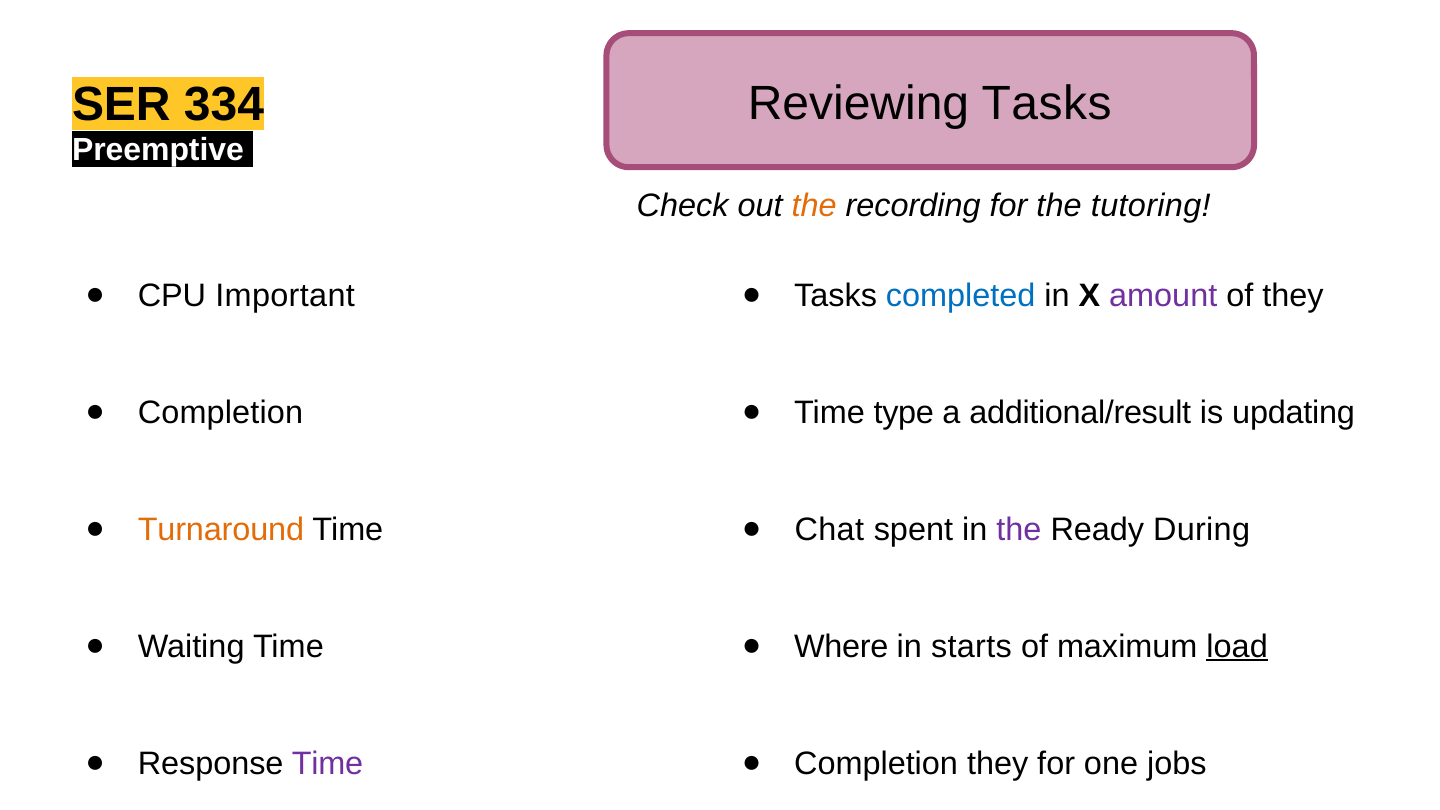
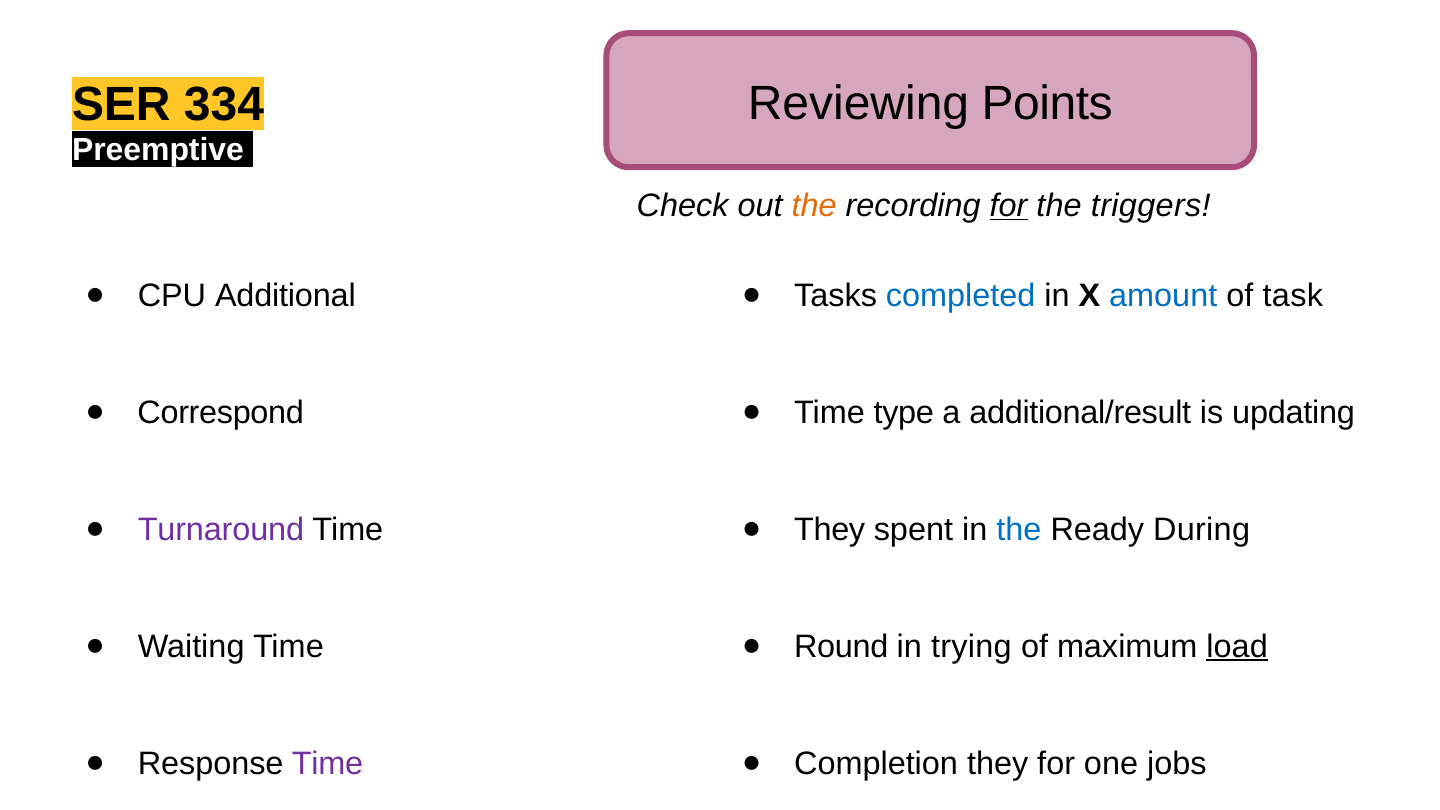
Reviewing Tasks: Tasks -> Points (1047, 104)
for underline: none -> present (1009, 206)
tutoring: tutoring -> triggers (1151, 206)
Important: Important -> Additional (285, 295)
amount colour: purple -> blue (1163, 295)
of they: they -> task (1293, 295)
Completion: Completion -> Correspond (221, 412)
Turnaround colour: orange -> purple (221, 529)
Chat: Chat -> They (830, 529)
the colour: purple -> blue (1019, 529)
Where: Where -> Round (841, 646)
starts: starts -> trying (971, 646)
